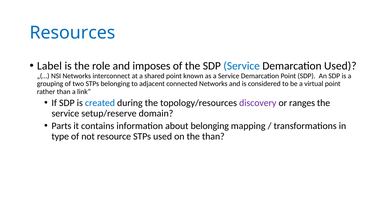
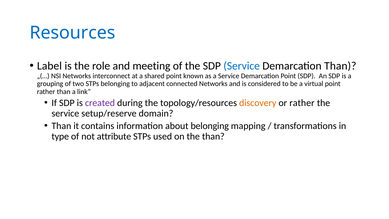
imposes: imposes -> meeting (151, 66)
Demarcation Used: Used -> Than (340, 66)
created colour: blue -> purple (100, 103)
discovery colour: purple -> orange (258, 103)
or ranges: ranges -> rather (302, 103)
Parts: Parts -> Than (61, 126)
resource: resource -> attribute (114, 136)
